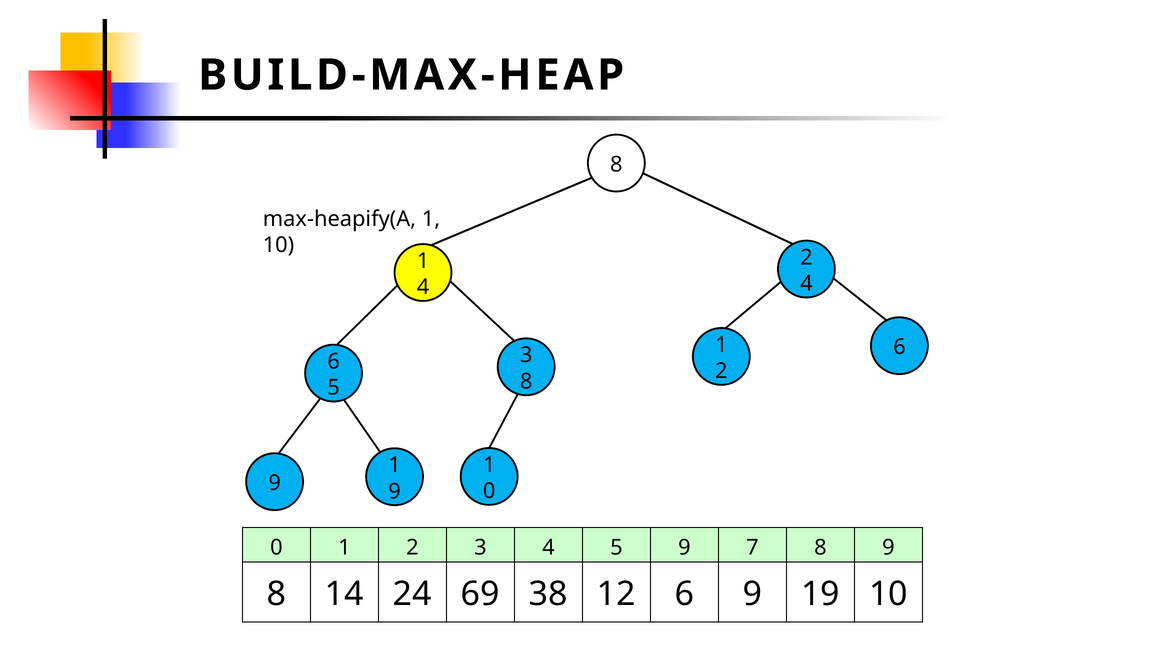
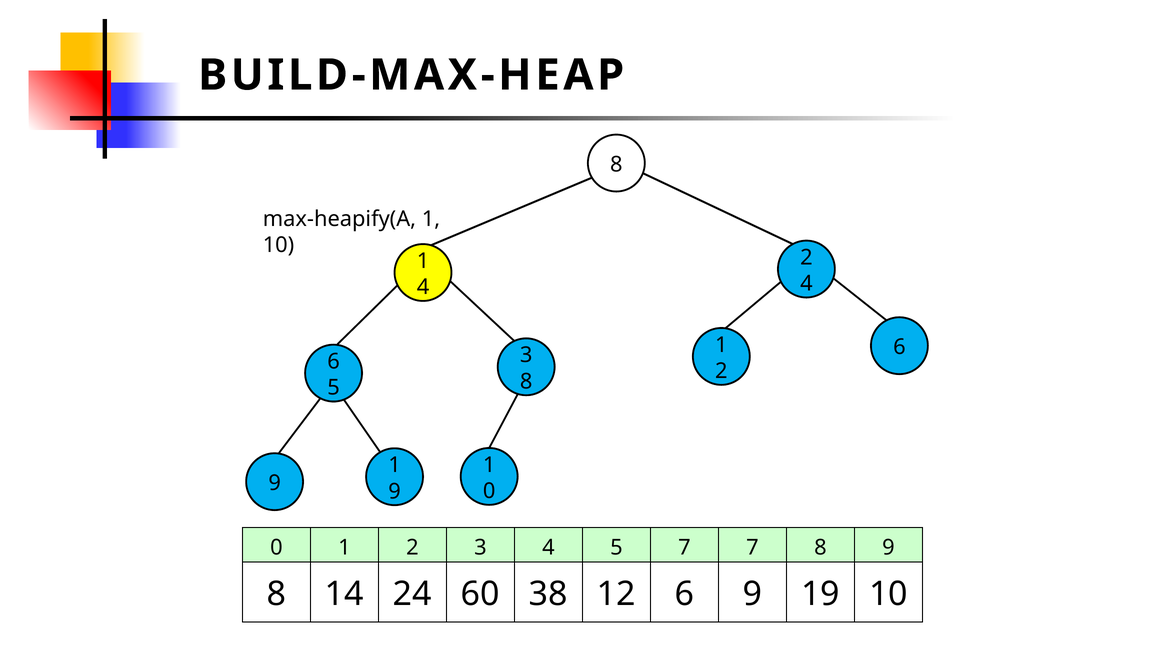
5 9: 9 -> 7 (684, 548)
69: 69 -> 60 (480, 594)
